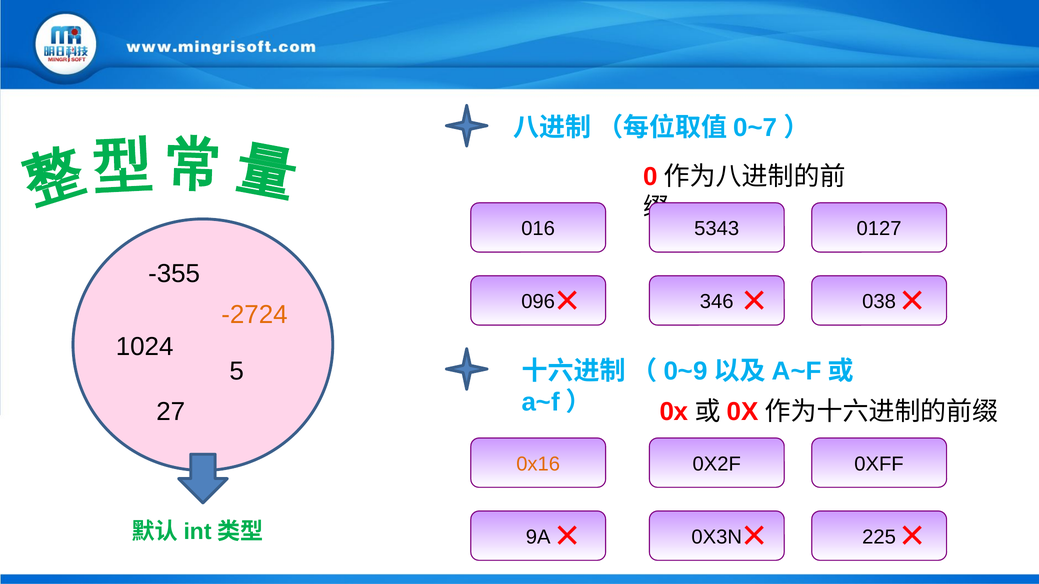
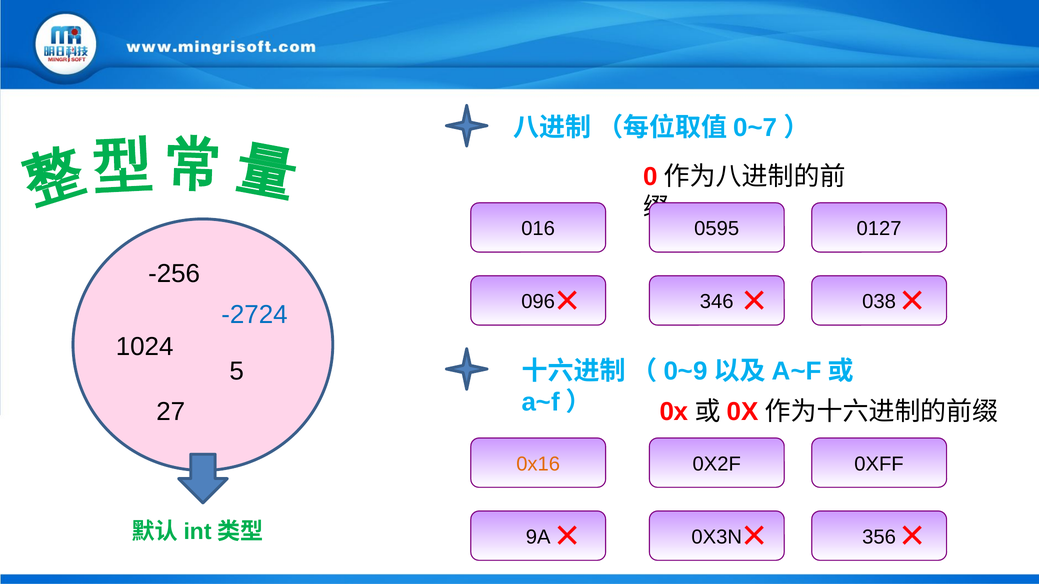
5343: 5343 -> 0595 (717, 229)
-355: -355 -> -256 (174, 274)
-2724 colour: orange -> blue (254, 315)
225: 225 -> 356 (879, 537)
